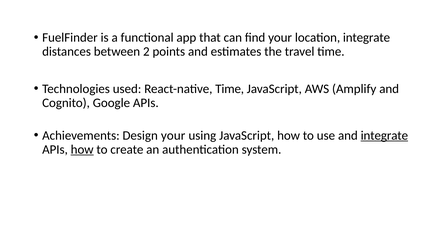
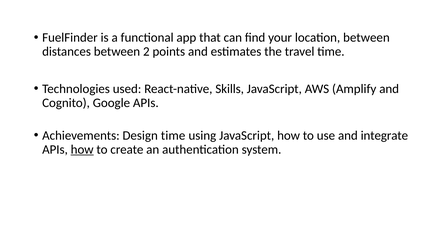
location integrate: integrate -> between (366, 38)
React-native Time: Time -> Skills (230, 89)
Design your: your -> time (173, 135)
integrate underline: present -> none (384, 135)
